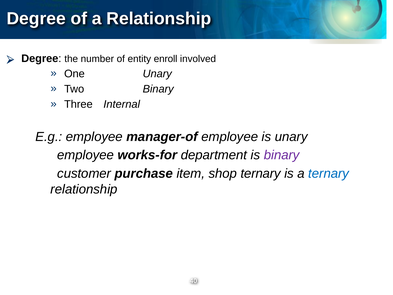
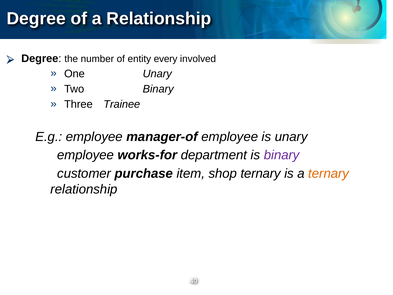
enroll: enroll -> every (166, 59)
Internal: Internal -> Trainee (122, 104)
ternary colour: blue -> orange (329, 173)
